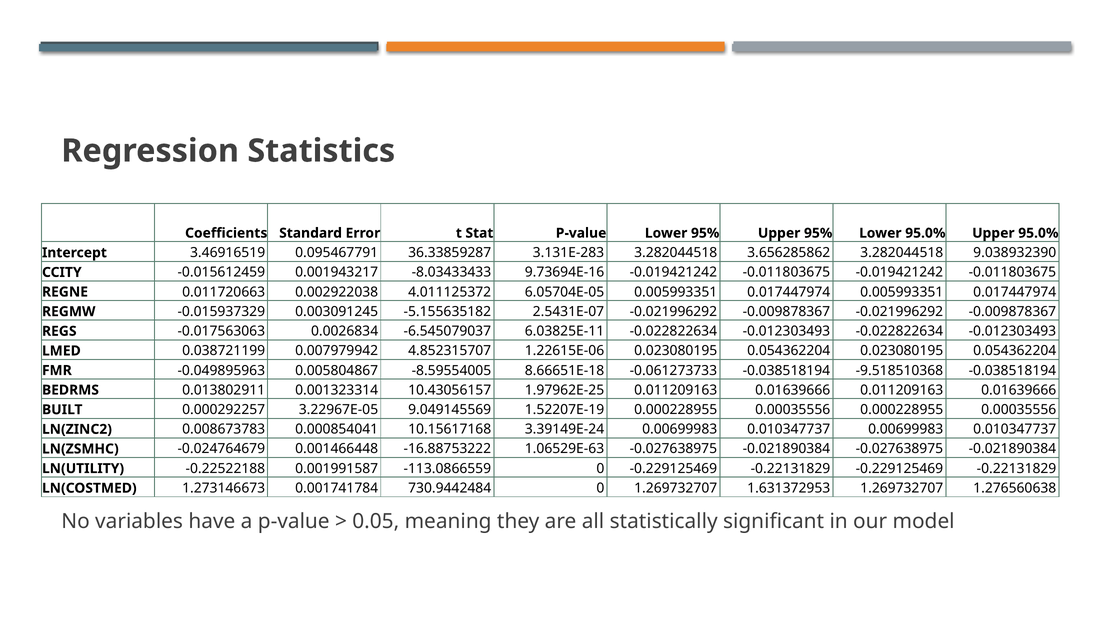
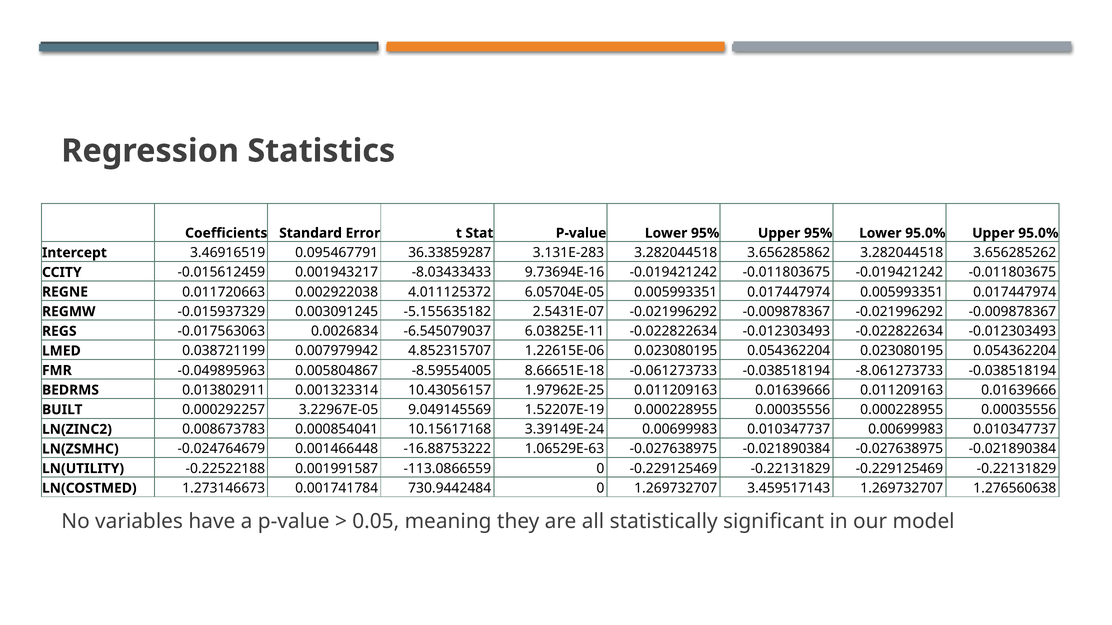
9.038932390: 9.038932390 -> 3.656285262 (1015, 253)
-9.518510368: -9.518510368 -> -8.061273733 (899, 371)
1.631372953: 1.631372953 -> 3.459517143 (789, 489)
